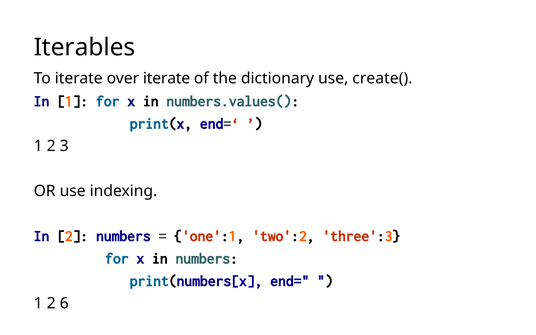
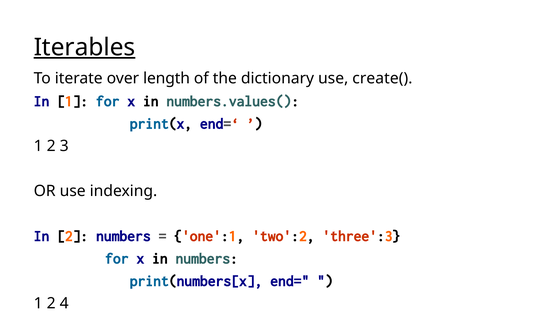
Iterables underline: none -> present (84, 47)
over iterate: iterate -> length (167, 78)
6: 6 -> 4 (64, 303)
